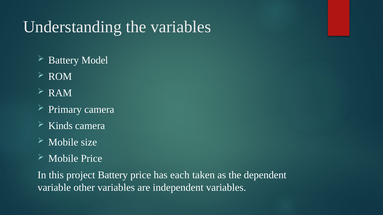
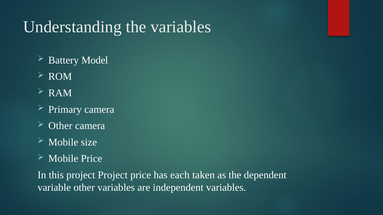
Kinds: Kinds -> Other (60, 126)
project Battery: Battery -> Project (113, 175)
